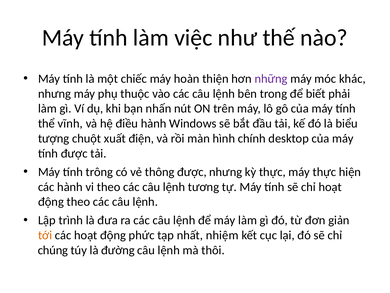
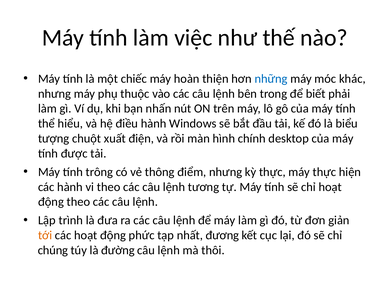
những colour: purple -> blue (271, 79)
vĩnh: vĩnh -> hiểu (70, 123)
thông được: được -> điểm (192, 172)
nhiệm: nhiệm -> đương (222, 235)
